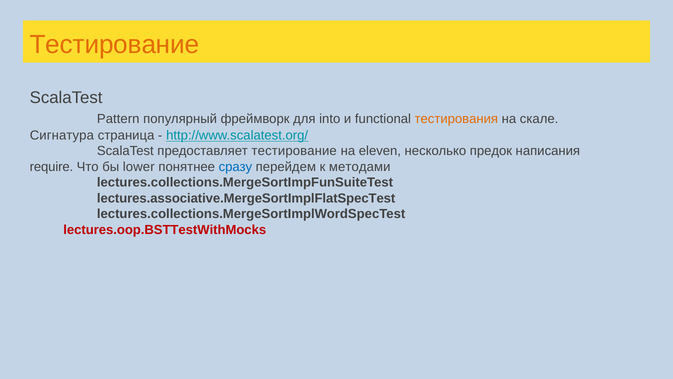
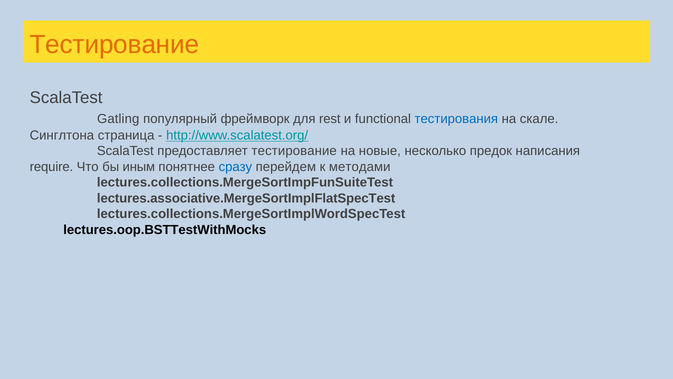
Pattern: Pattern -> Gatling (118, 119)
into: into -> rest (330, 119)
тестирования colour: orange -> blue (456, 119)
Сигнатура: Сигнатура -> Синглтона (62, 135)
eleven: eleven -> новые (380, 151)
lower: lower -> иным (139, 167)
lectures.oop.BSTTestWithMocks colour: red -> black (165, 230)
